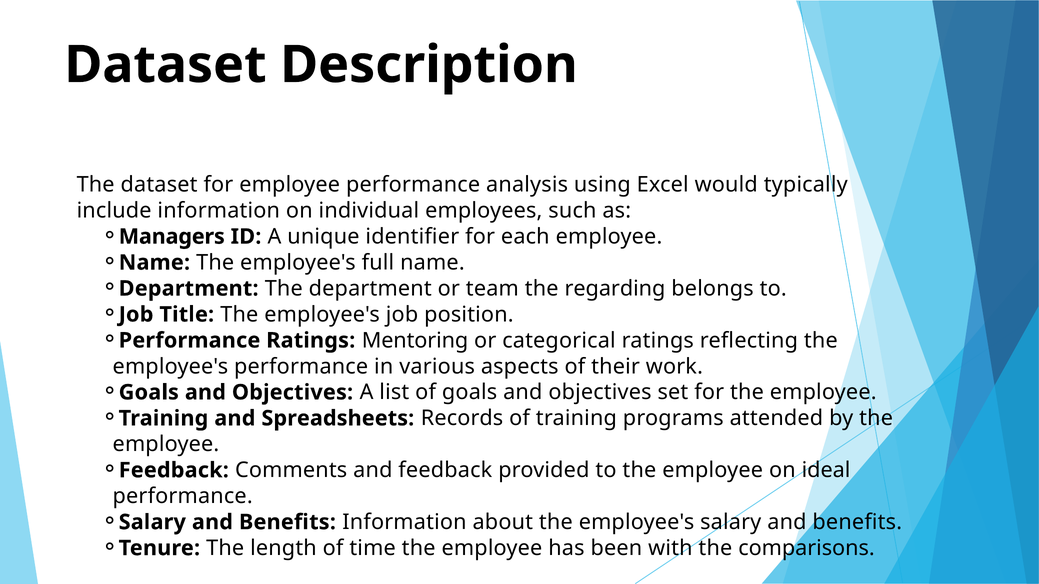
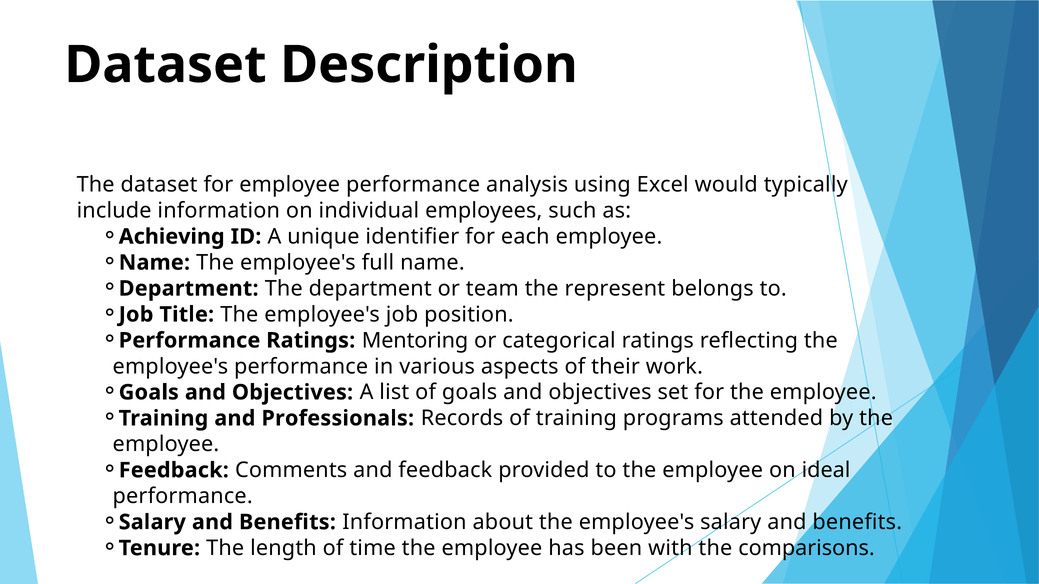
Managers: Managers -> Achieving (172, 237)
regarding: regarding -> represent (615, 289)
Spreadsheets: Spreadsheets -> Professionals (338, 419)
